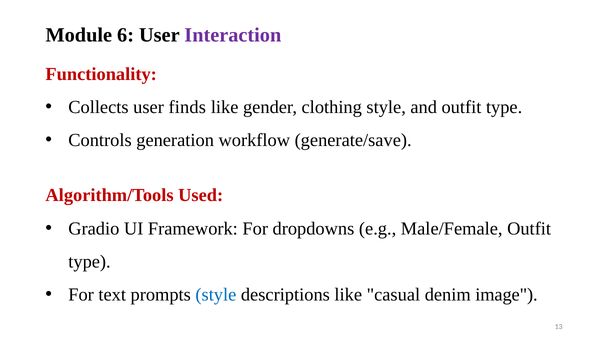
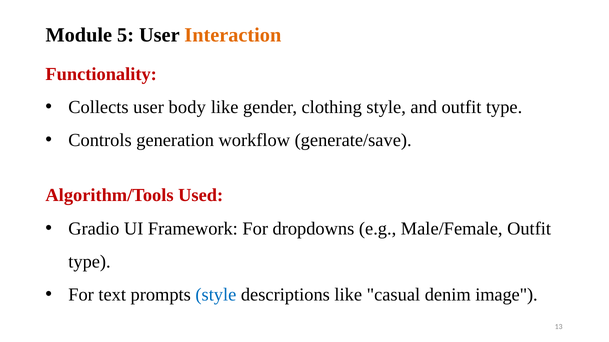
6: 6 -> 5 (126, 35)
Interaction colour: purple -> orange (233, 35)
finds: finds -> body (187, 107)
